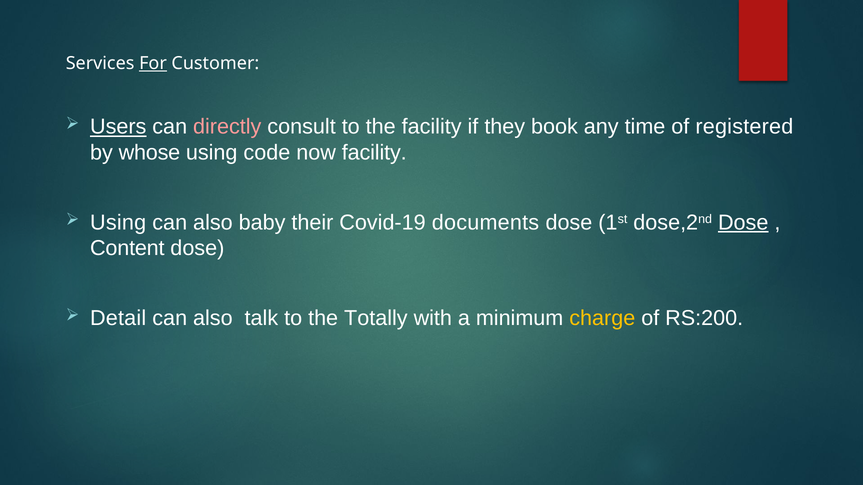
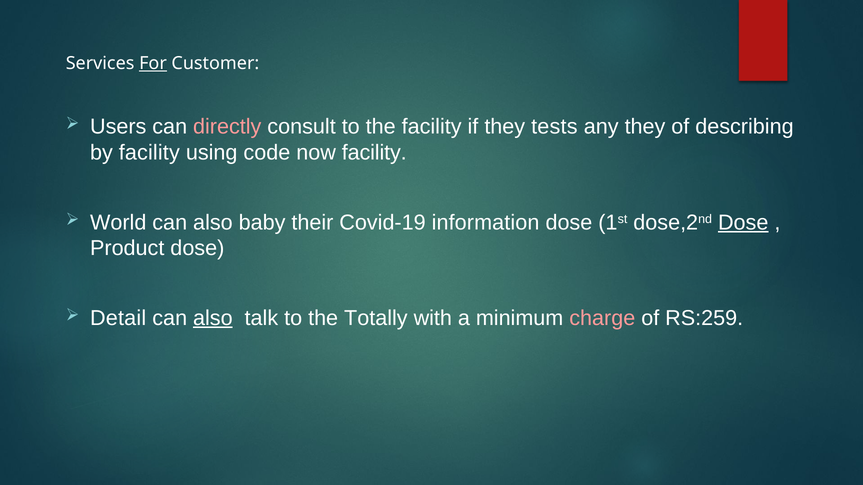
Users underline: present -> none (118, 127)
book: book -> tests (554, 127)
any time: time -> they (645, 127)
registered: registered -> describing (744, 127)
by whose: whose -> facility (149, 153)
Using: Using -> World (118, 223)
documents: documents -> information (486, 223)
Content: Content -> Product (127, 249)
also underline: none -> present (213, 318)
charge colour: yellow -> pink (602, 318)
RS:200: RS:200 -> RS:259 (704, 318)
